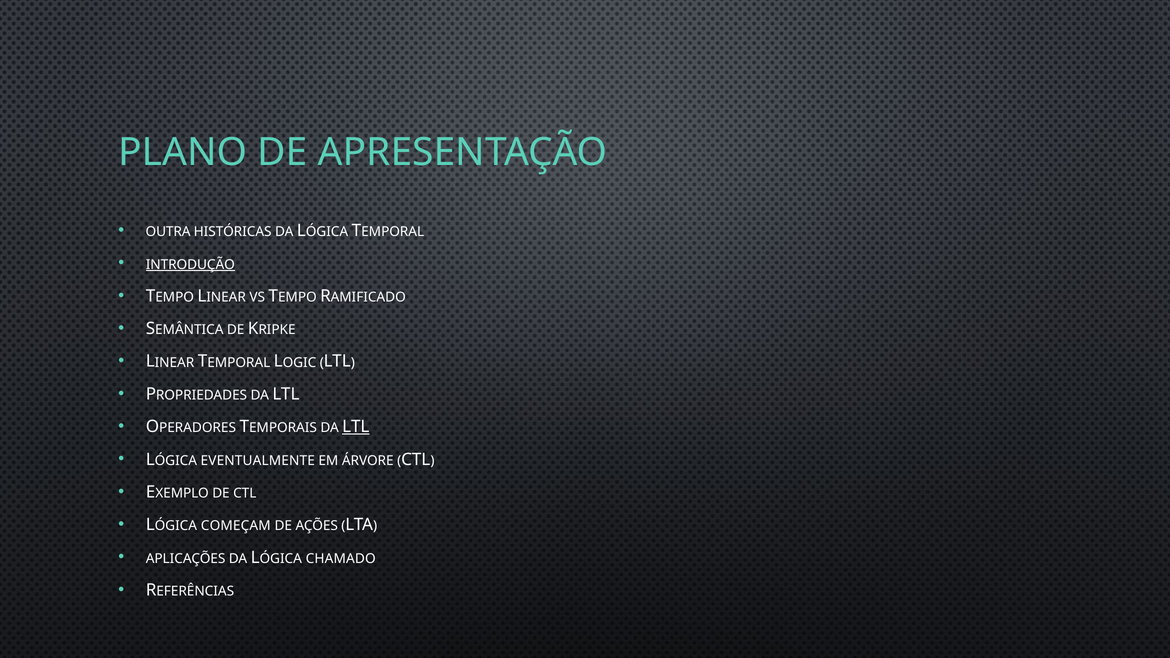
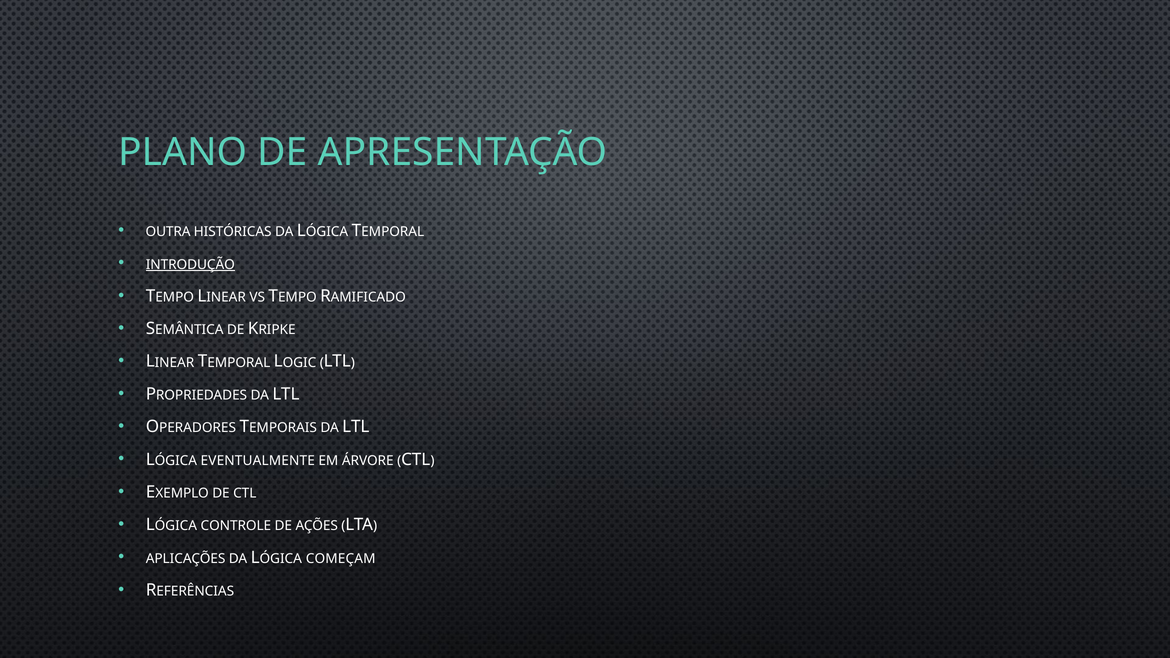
LTL underline: present -> none (356, 427)
COMEÇAM: COMEÇAM -> CONTROLE (236, 526)
CHAMADO: CHAMADO -> COMEÇAM (341, 559)
